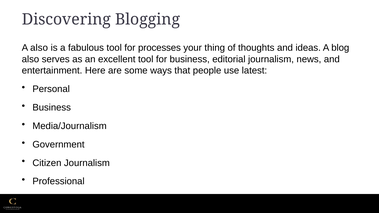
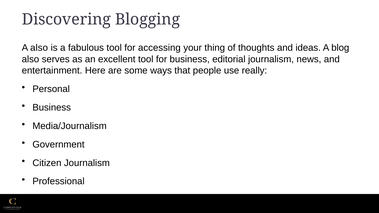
processes: processes -> accessing (159, 48)
latest: latest -> really (254, 71)
